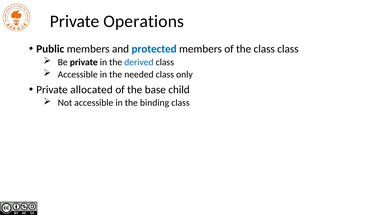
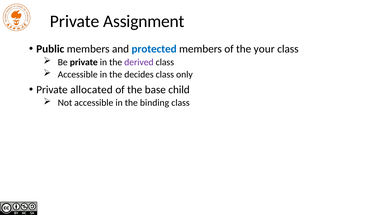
Operations: Operations -> Assignment (144, 21)
the class: class -> your (264, 49)
derived colour: blue -> purple (139, 62)
needed: needed -> decides (139, 74)
